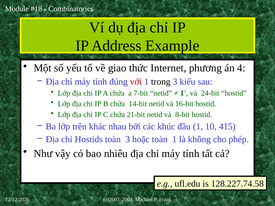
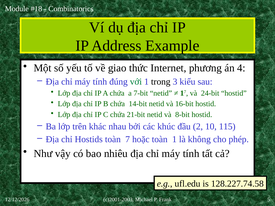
với colour: red -> green (136, 82)
đầu 1: 1 -> 2 (198, 127)
415: 415 -> 115 (227, 127)
toàn 3: 3 -> 7 (128, 140)
